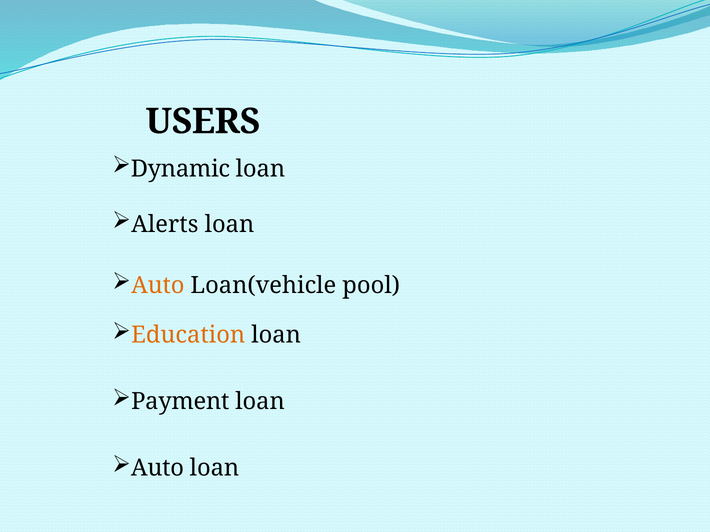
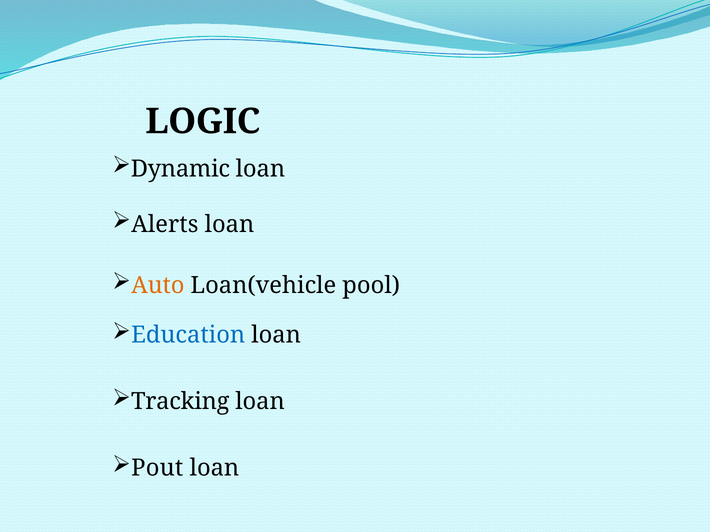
USERS: USERS -> LOGIC (203, 122)
Education colour: orange -> blue (188, 336)
Payment: Payment -> Tracking (180, 402)
Auto: Auto -> Pout (157, 469)
